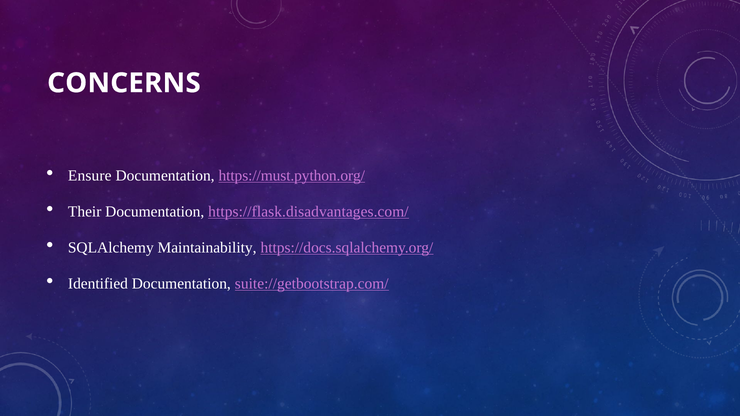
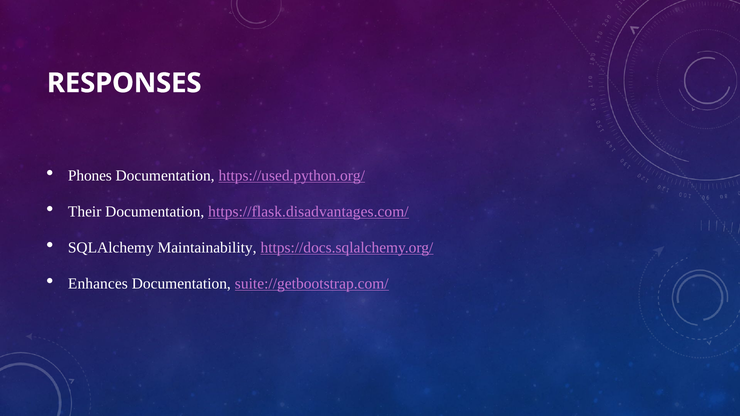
CONCERNS: CONCERNS -> RESPONSES (124, 83)
Ensure: Ensure -> Phones (90, 176)
https://must.python.org/: https://must.python.org/ -> https://used.python.org/ (292, 176)
Identified: Identified -> Enhances (98, 284)
